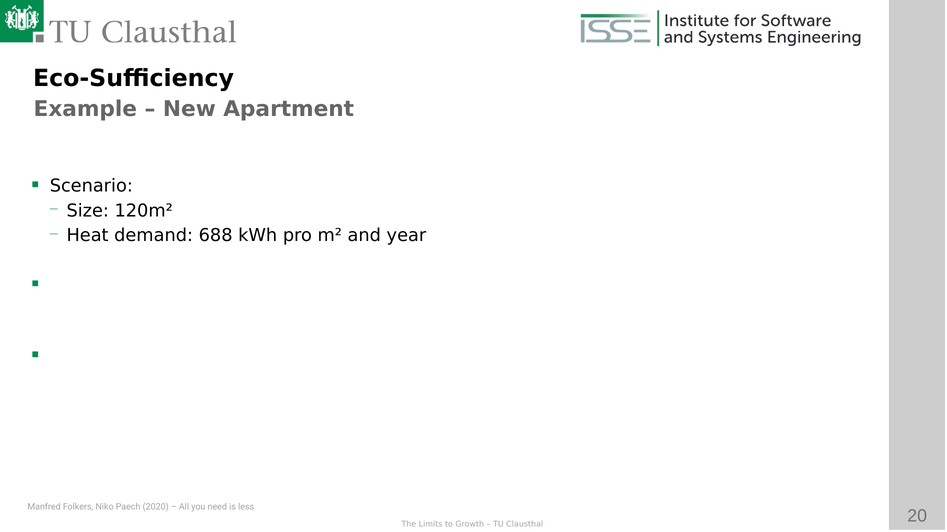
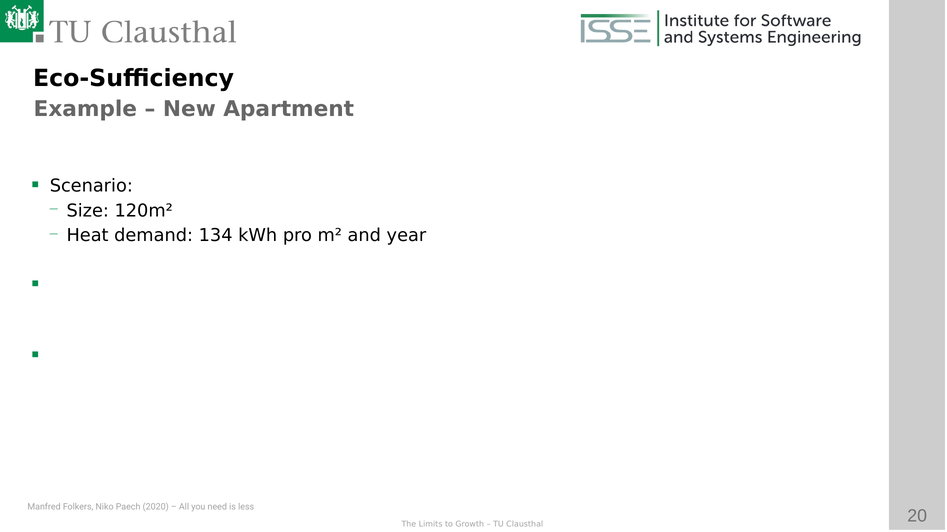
688: 688 -> 134 (216, 236)
